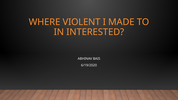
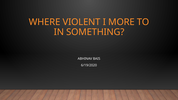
MADE: MADE -> MORE (121, 22)
INTERESTED: INTERESTED -> SOMETHING (95, 32)
